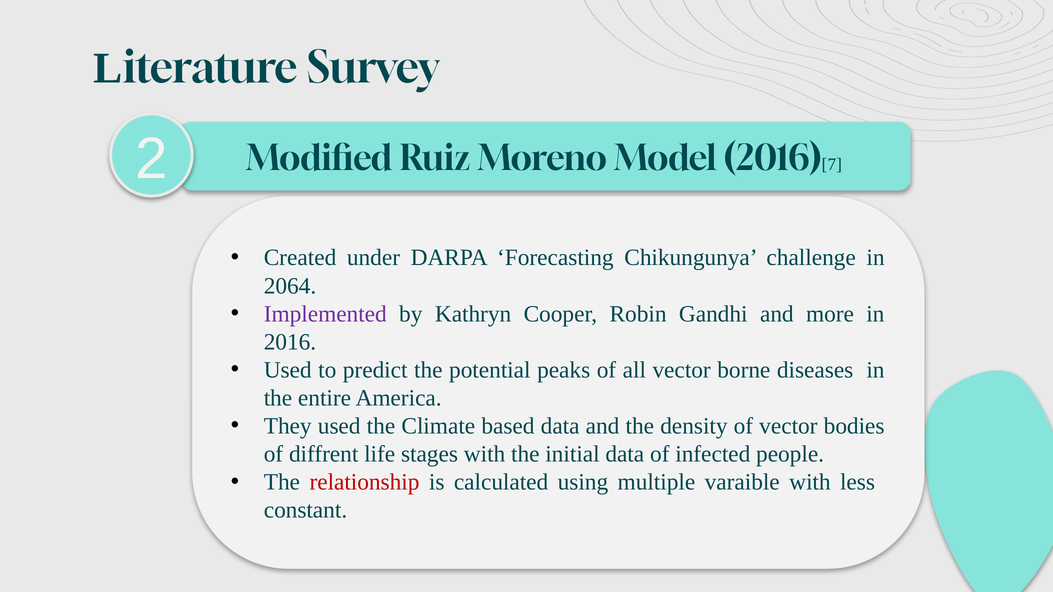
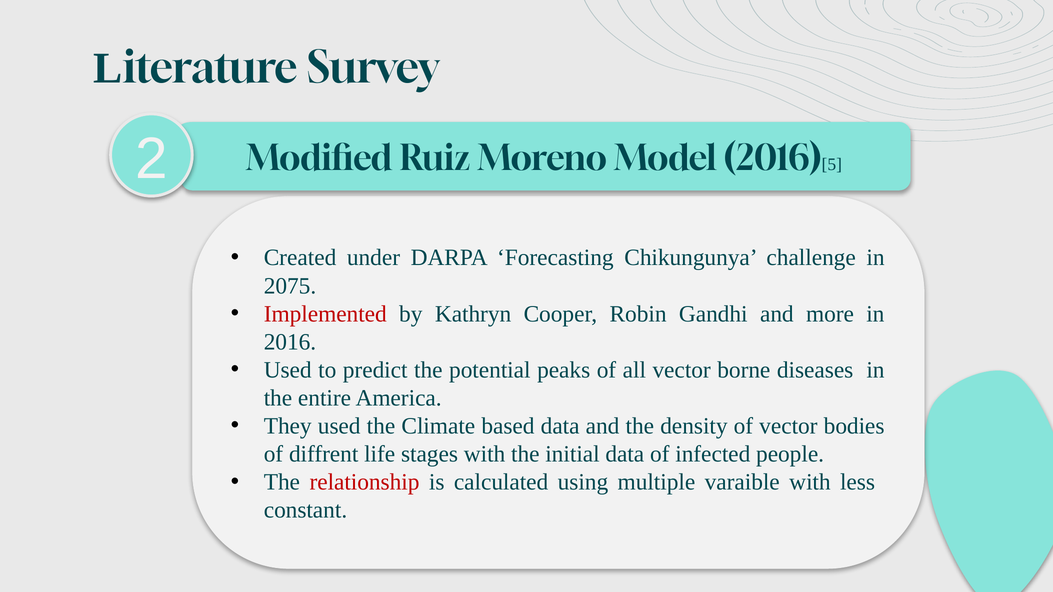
7: 7 -> 5 (832, 165)
2064: 2064 -> 2075 (290, 286)
Implemented colour: purple -> red (325, 314)
